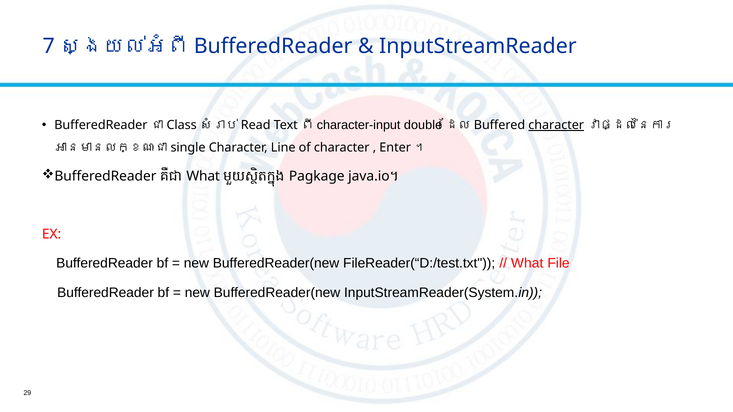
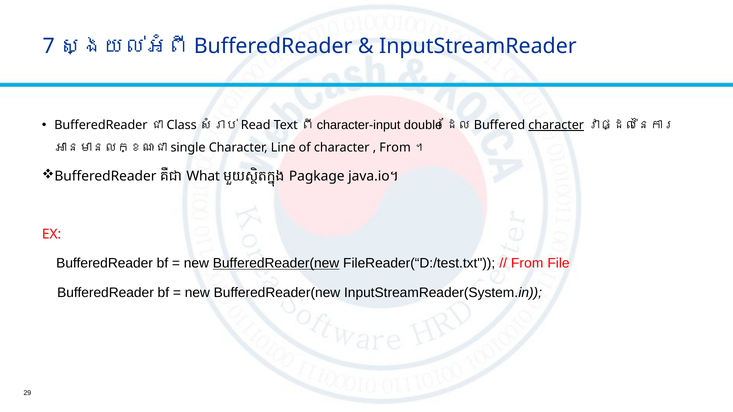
Enter: Enter -> From (395, 148)
BufferedReader(new underline: none -> present (276, 264)
What: What -> From (527, 264)
